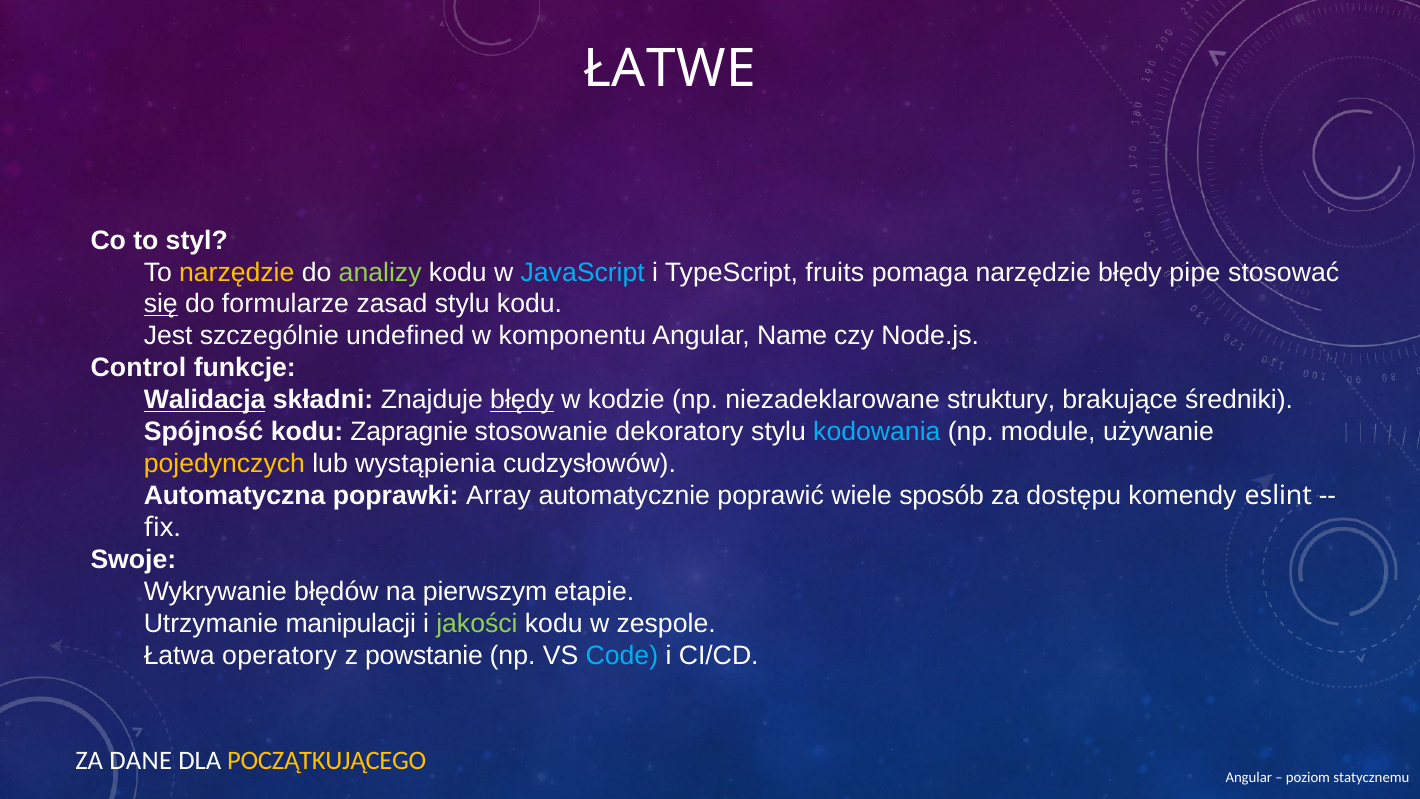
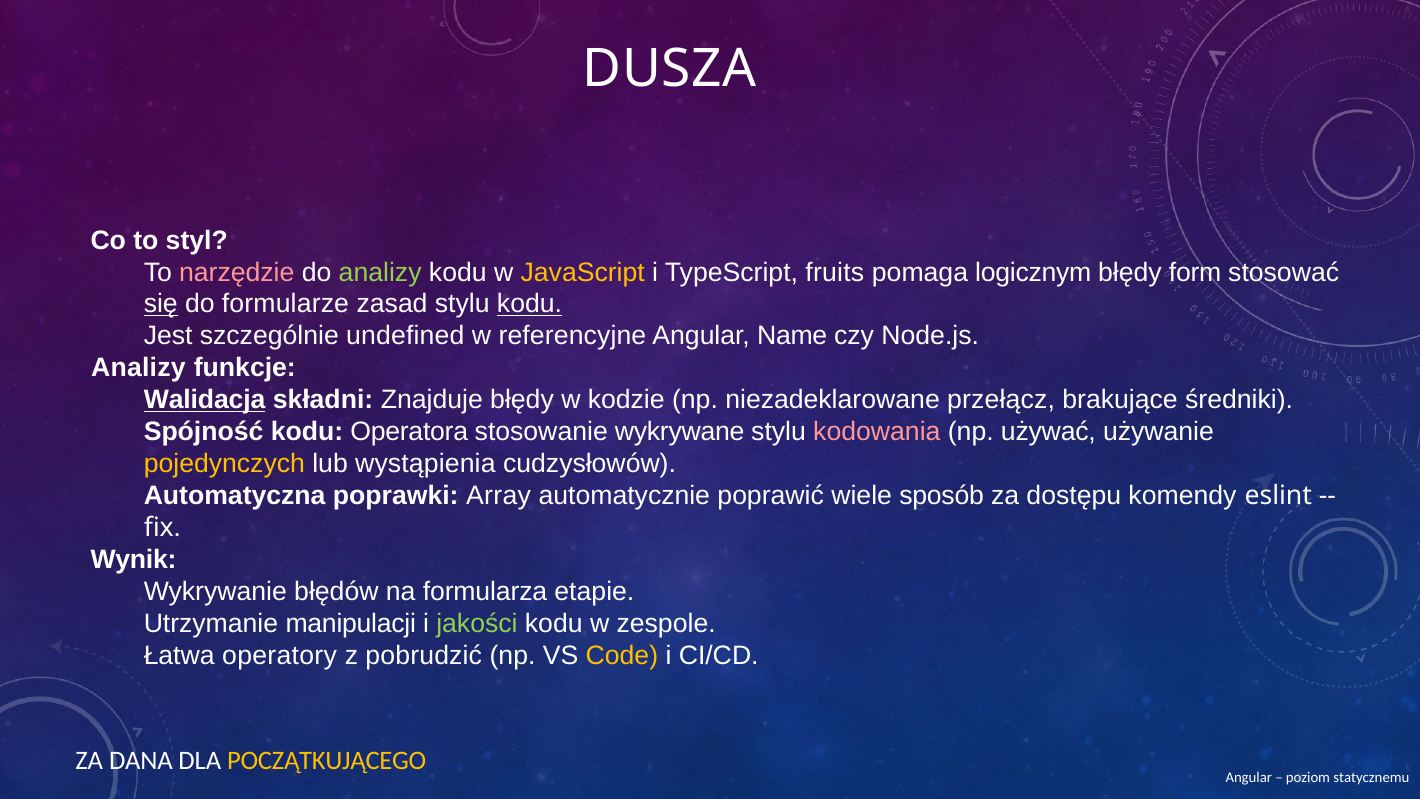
ŁATWE: ŁATWE -> DUSZA (670, 69)
narzędzie colour: yellow -> pink (237, 272)
JavaScript colour: light blue -> yellow (583, 272)
pomaga narzędzie: narzędzie -> logicznym (1033, 272)
pipe: pipe -> form (1195, 272)
kodu underline: none -> present (530, 304)
komponentu: komponentu -> referencyjne (572, 336)
Control: Control -> Analizy (138, 368)
błędy underline: present -> none (522, 400)
struktury: struktury -> przełącz (1001, 400)
Zapragnie: Zapragnie -> Operatora (409, 432)
dekoratory: dekoratory -> wykrywane (680, 432)
kodowania colour: light blue -> pink (877, 432)
module: module -> używać (1048, 432)
Swoje: Swoje -> Wynik (133, 560)
pierwszym: pierwszym -> formularza (485, 592)
powstanie: powstanie -> pobrudzić (424, 656)
Code colour: light blue -> yellow (622, 656)
DANE: DANE -> DANA (141, 761)
